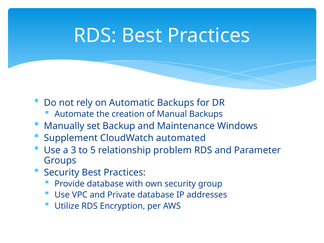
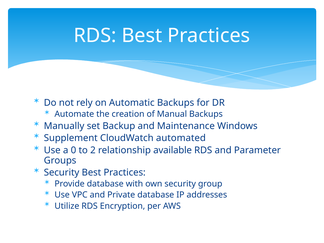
3: 3 -> 0 (73, 150)
5: 5 -> 2 (93, 150)
problem: problem -> available (173, 150)
